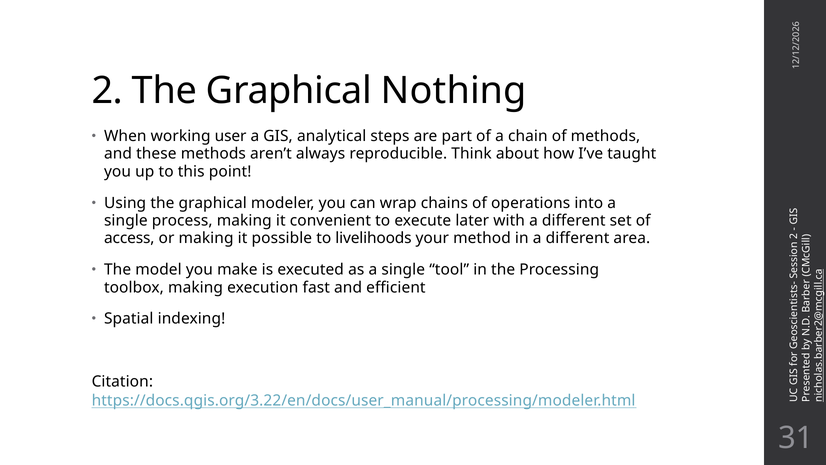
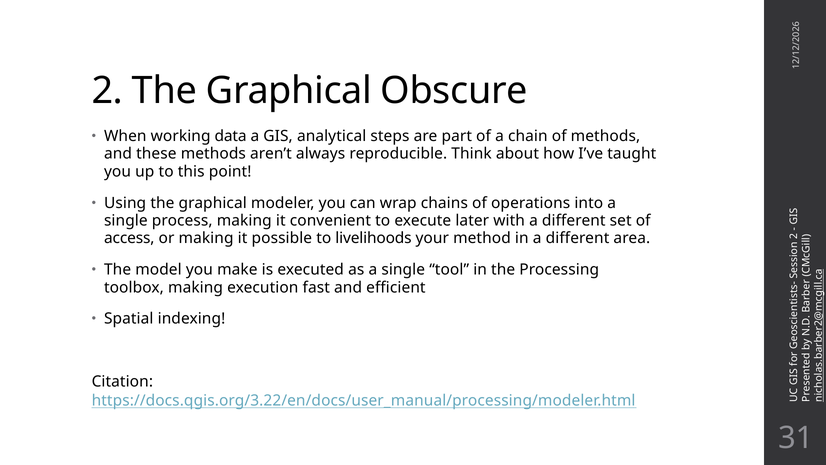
Nothing: Nothing -> Obscure (454, 91)
user: user -> data (231, 136)
